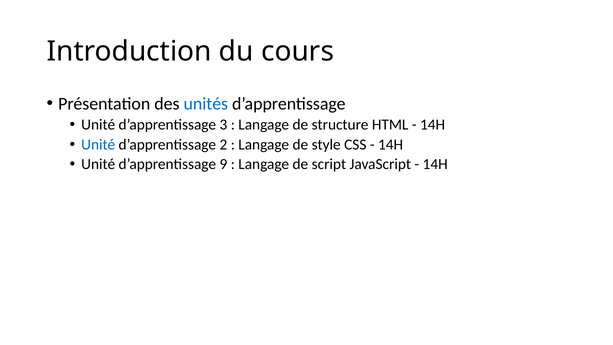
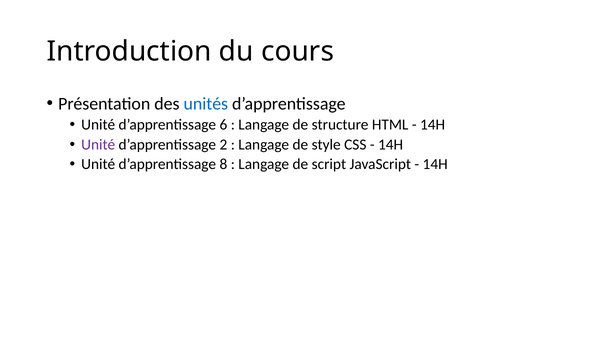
3: 3 -> 6 (223, 125)
Unité colour: blue -> purple (98, 145)
9: 9 -> 8 (223, 164)
